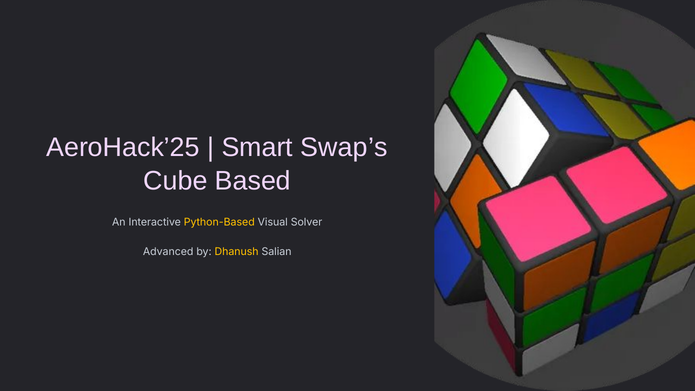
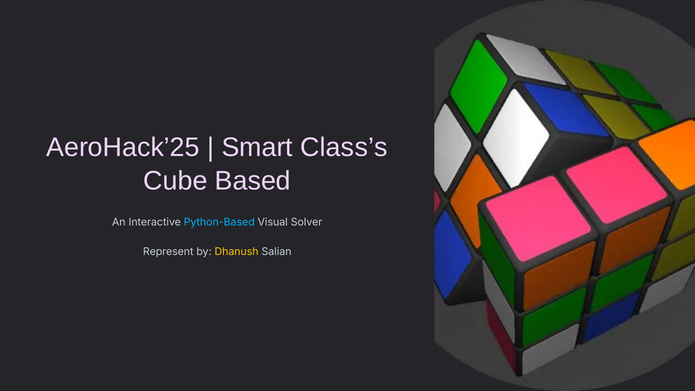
Swap’s: Swap’s -> Class’s (344, 147)
Python-Based colour: yellow -> light blue (219, 222)
Advanced: Advanced -> Represent (168, 252)
